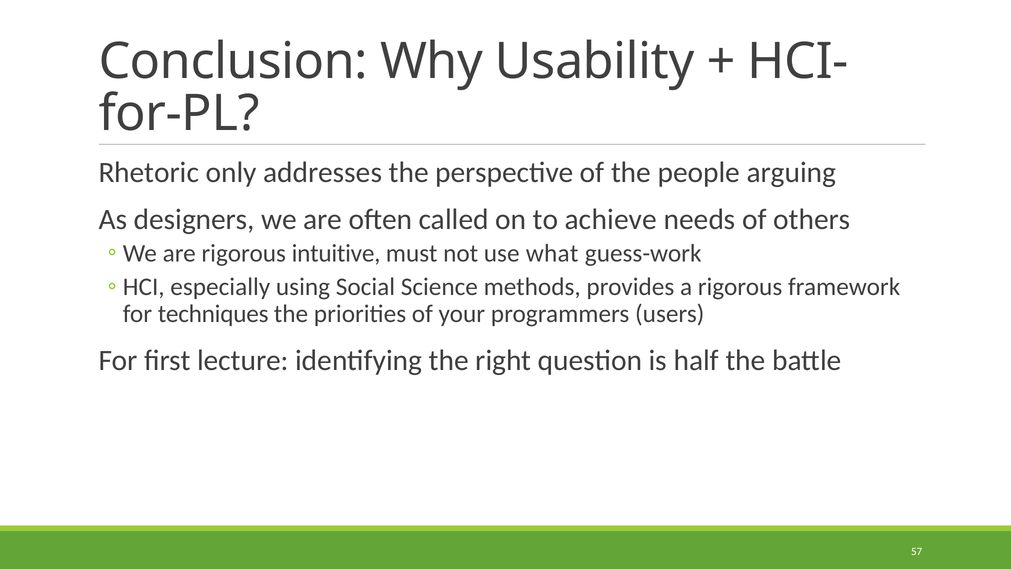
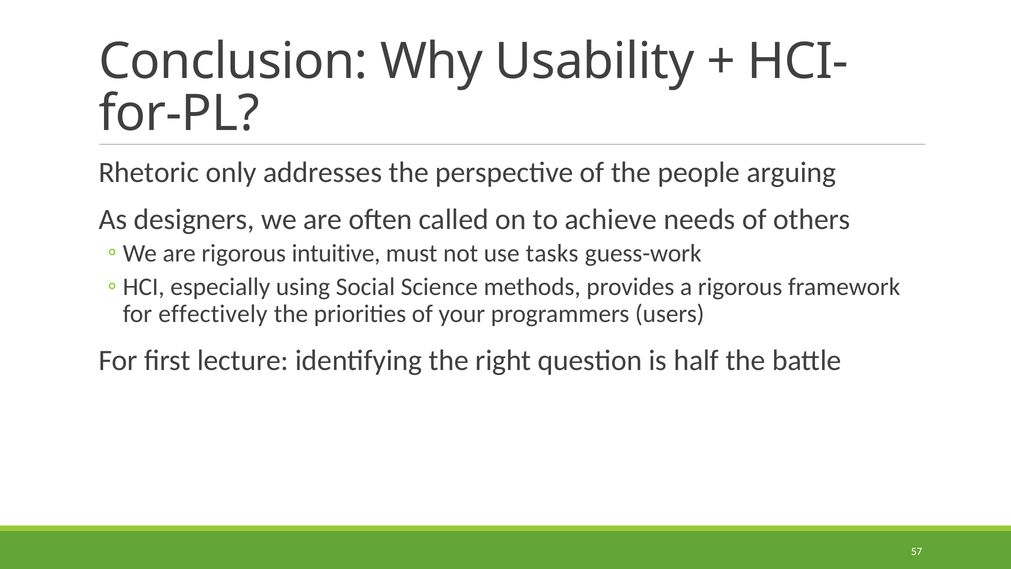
what: what -> tasks (552, 253)
techniques: techniques -> effectively (213, 314)
